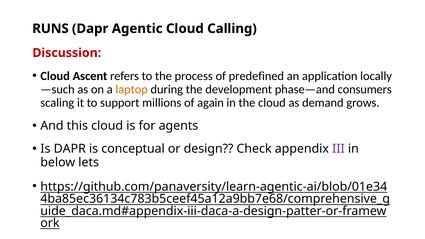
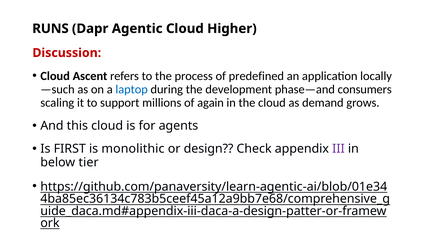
Calling: Calling -> Higher (232, 29)
laptop colour: orange -> blue (132, 89)
Is DAPR: DAPR -> FIRST (70, 149)
conceptual: conceptual -> monolithic (133, 149)
lets: lets -> tier (89, 162)
